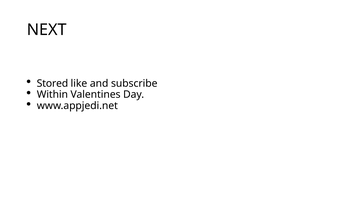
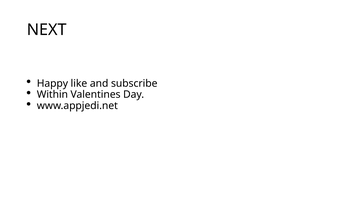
Stored: Stored -> Happy (52, 83)
